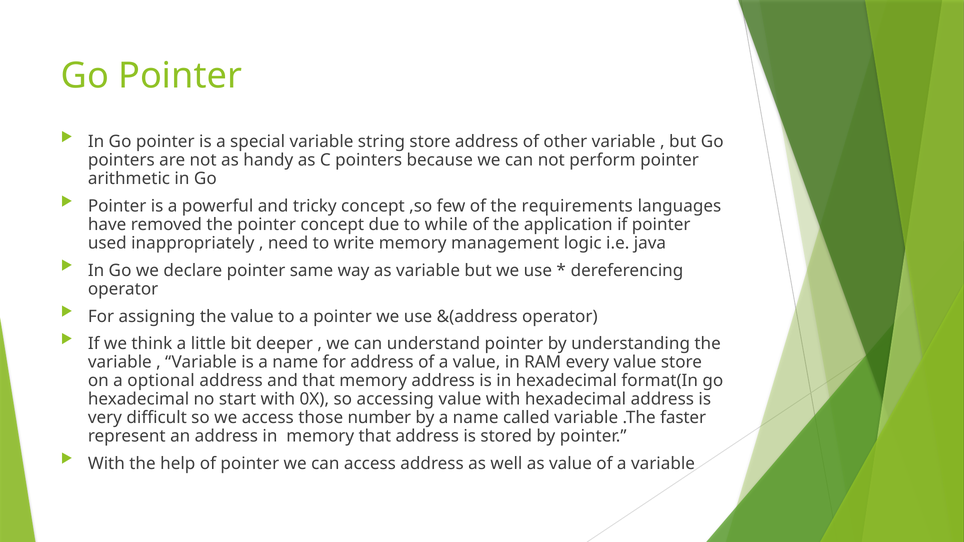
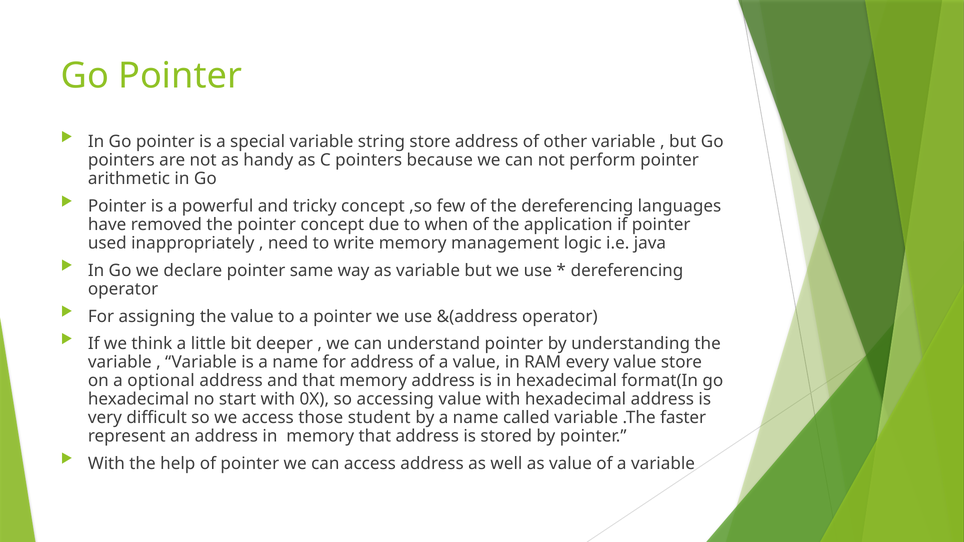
the requirements: requirements -> dereferencing (577, 206)
while: while -> when (446, 225)
number: number -> student (379, 418)
